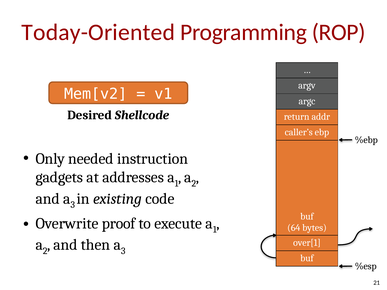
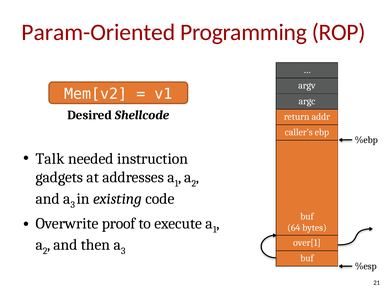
Today-Oriented: Today-Oriented -> Param-Oriented (98, 32)
Only: Only -> Talk (50, 159)
